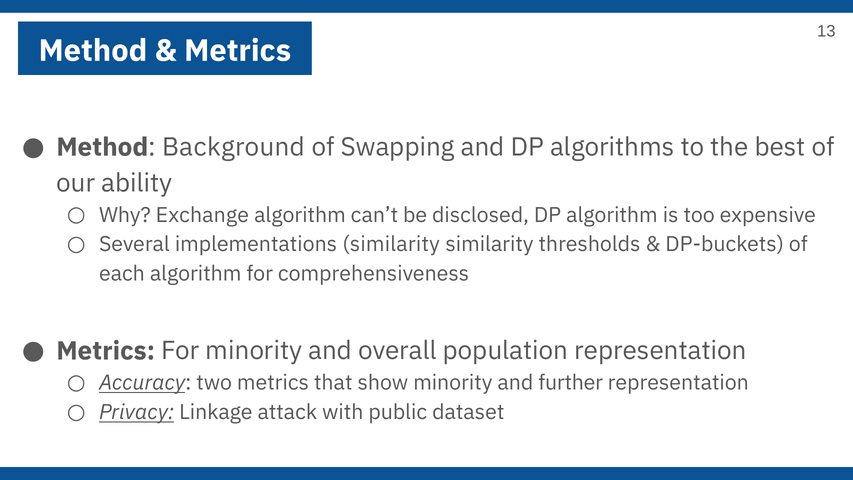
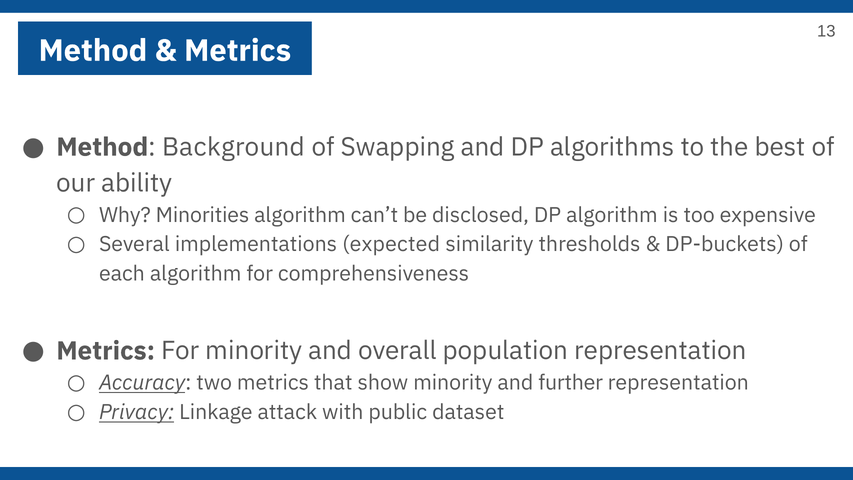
Exchange: Exchange -> Minorities (203, 215)
implementations similarity: similarity -> expected (391, 244)
